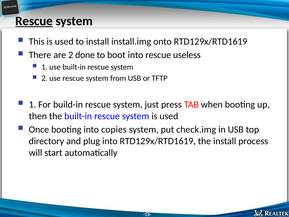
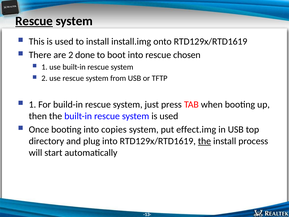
useless: useless -> chosen (187, 55)
check.img: check.img -> effect.img (196, 129)
the underline: none -> present (204, 141)
